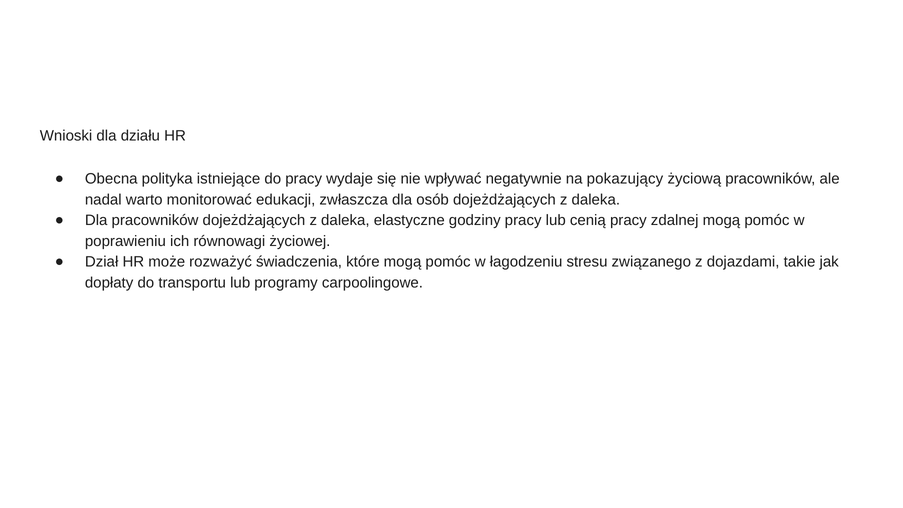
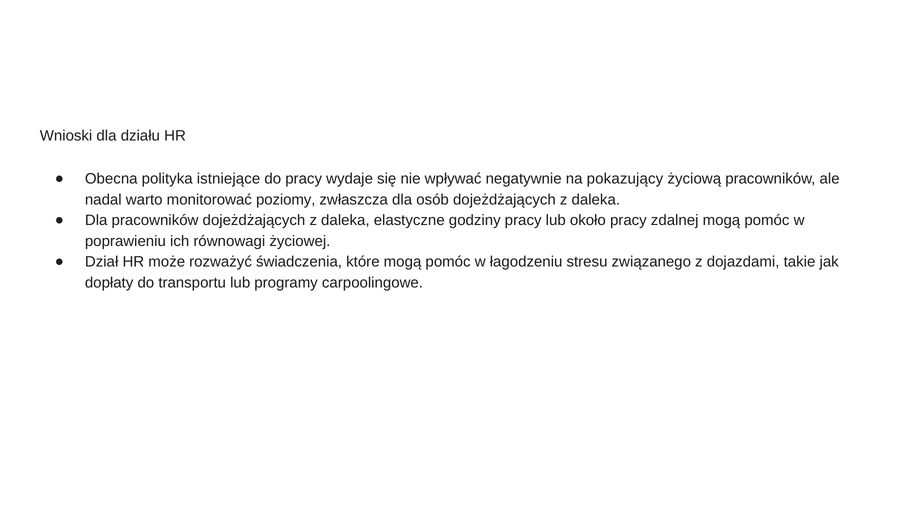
edukacji: edukacji -> poziomy (286, 200)
cenią: cenią -> około (588, 220)
